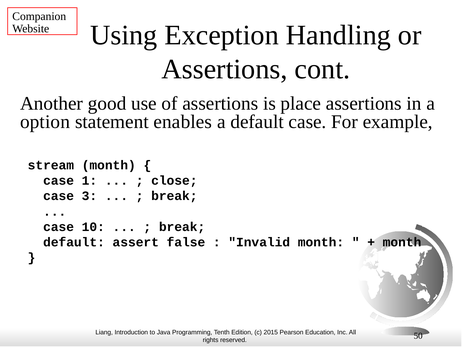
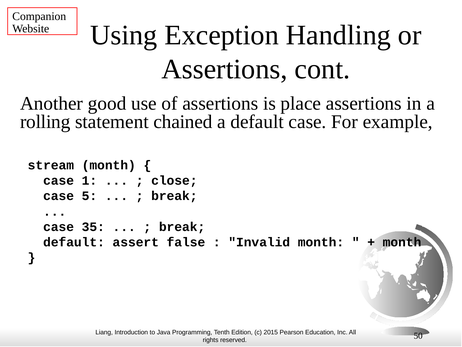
option: option -> rolling (45, 122)
enables: enables -> chained (183, 122)
3: 3 -> 5 (89, 196)
10: 10 -> 35 (93, 227)
